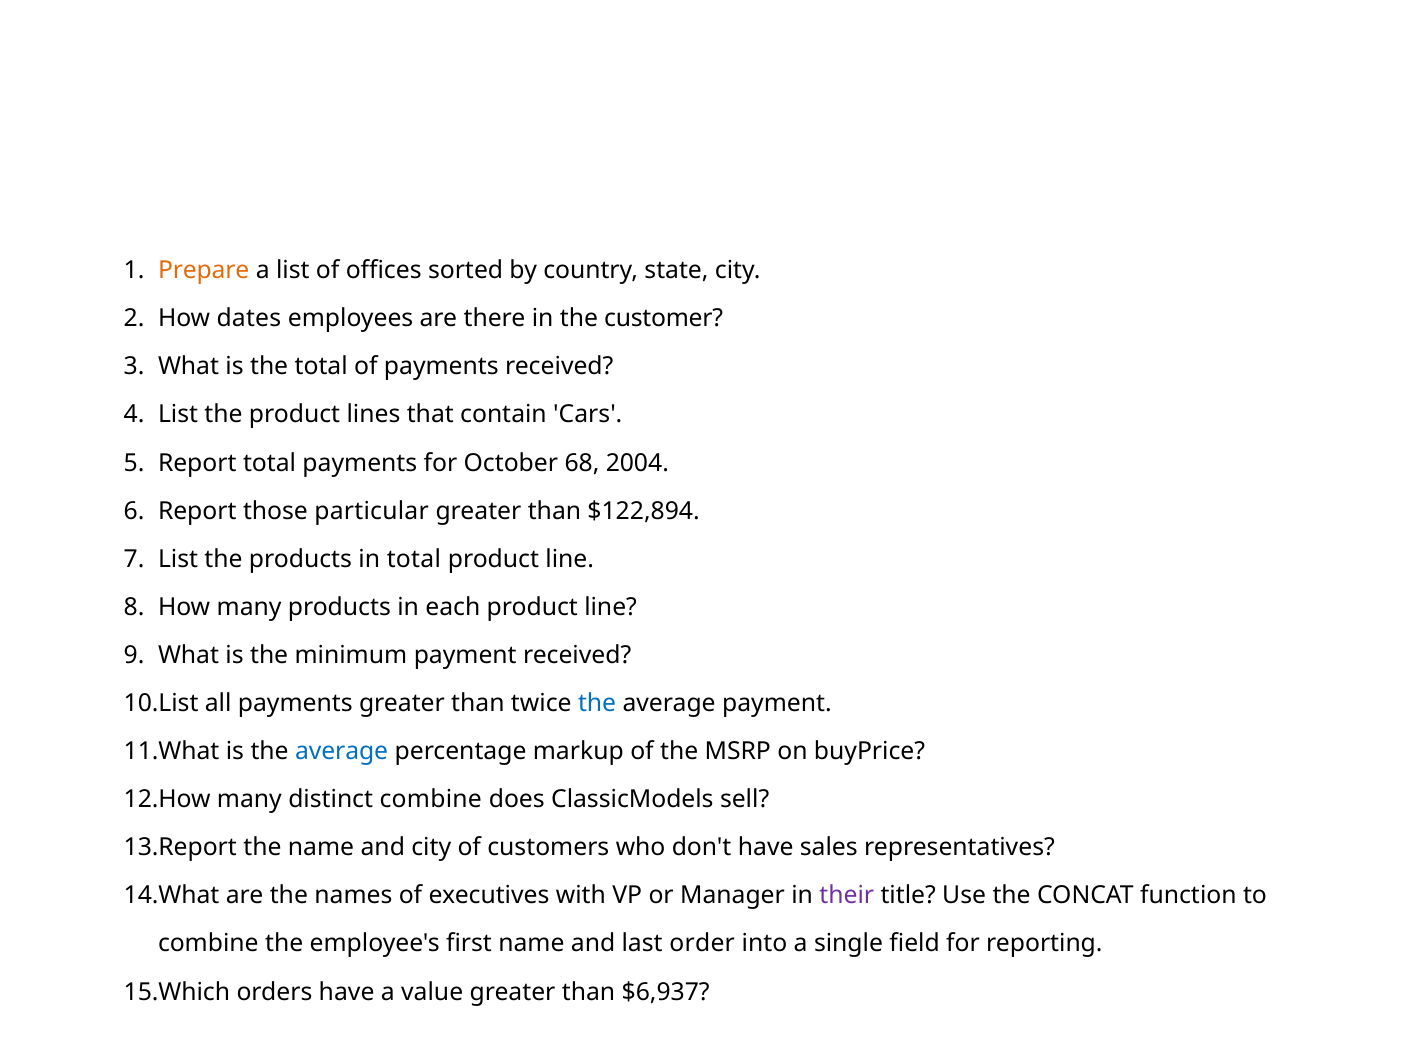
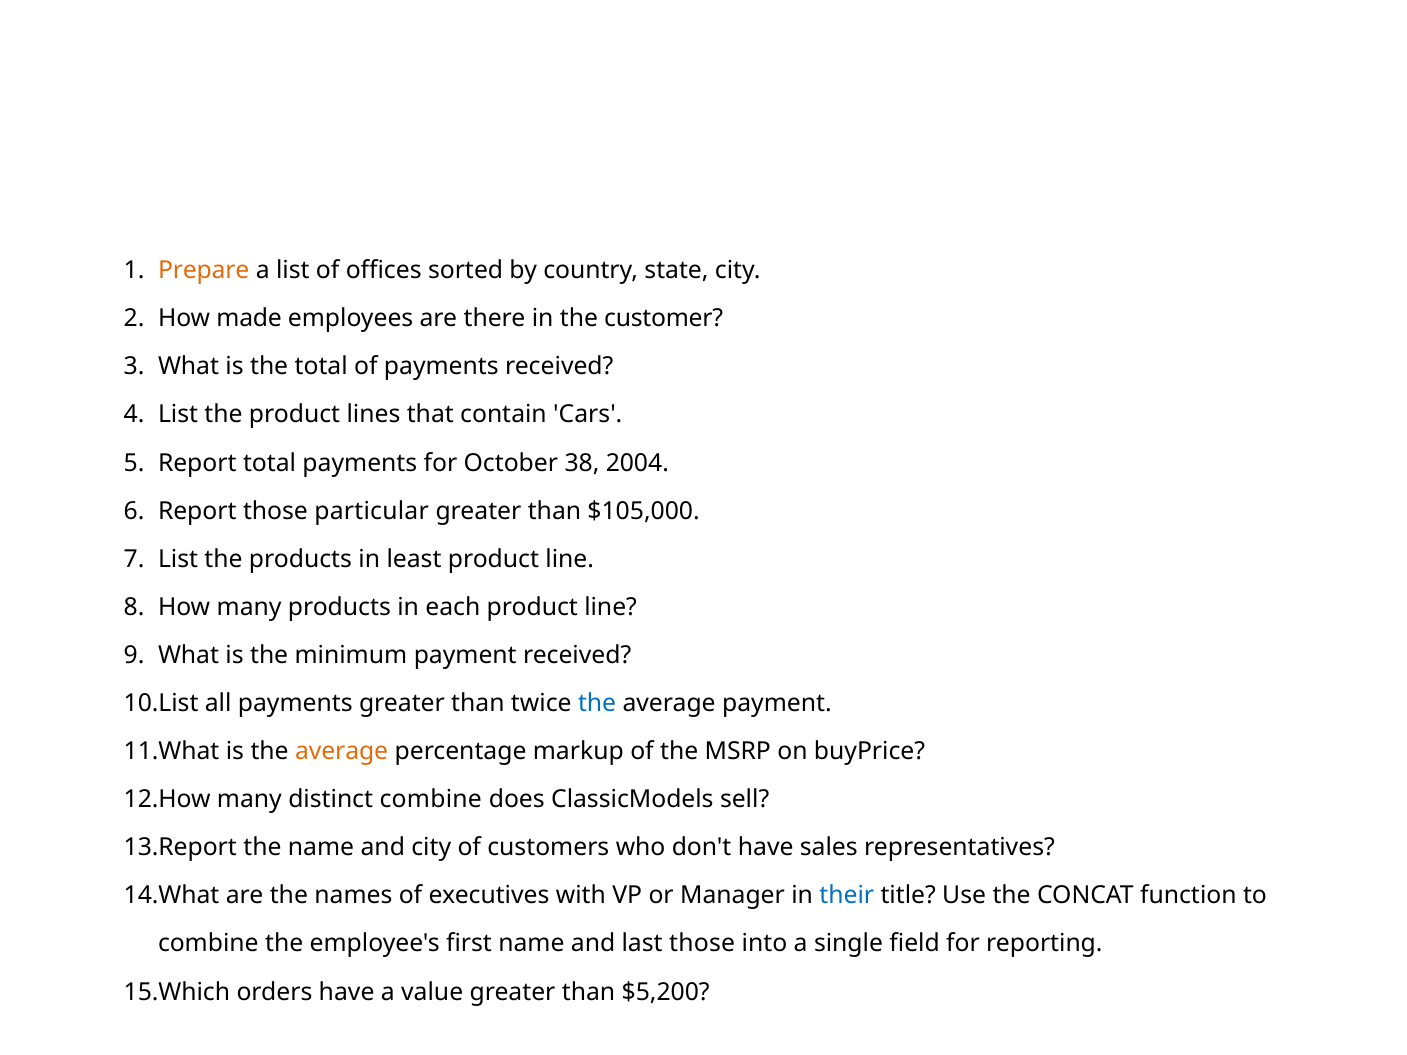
dates: dates -> made (249, 319)
68: 68 -> 38 (582, 463)
$122,894: $122,894 -> $105,000 (644, 511)
in total: total -> least (414, 559)
average colour: blue -> orange (342, 752)
their colour: purple -> blue (847, 896)
last order: order -> those (702, 944)
$6,937: $6,937 -> $5,200 (666, 992)
